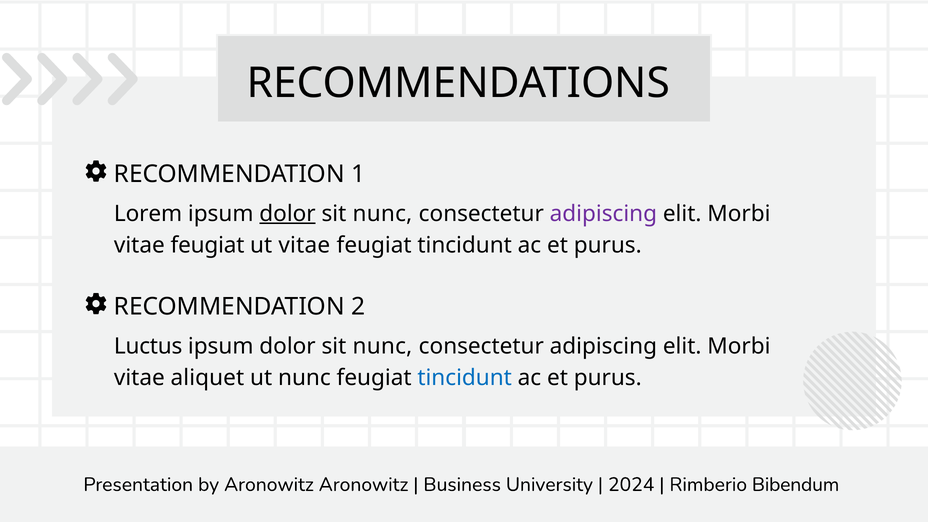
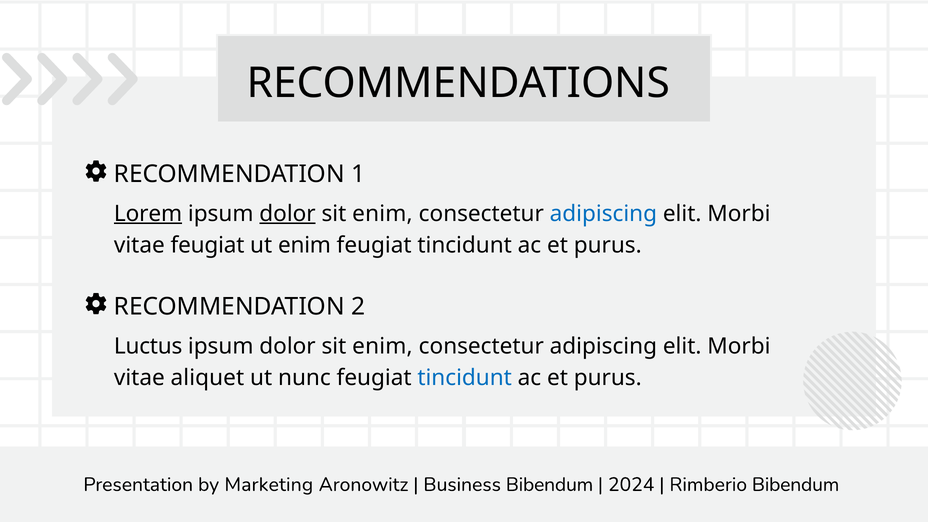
Lorem underline: none -> present (148, 214)
nunc: nunc -> enim (382, 214)
adipiscing colour: purple -> blue (603, 214)
ut vitae: vitae -> enim (305, 245)
nunc: nunc -> enim (382, 346)
by Aronowitz: Aronowitz -> Marketing (269, 485)
Business University: University -> Bibendum (550, 485)
